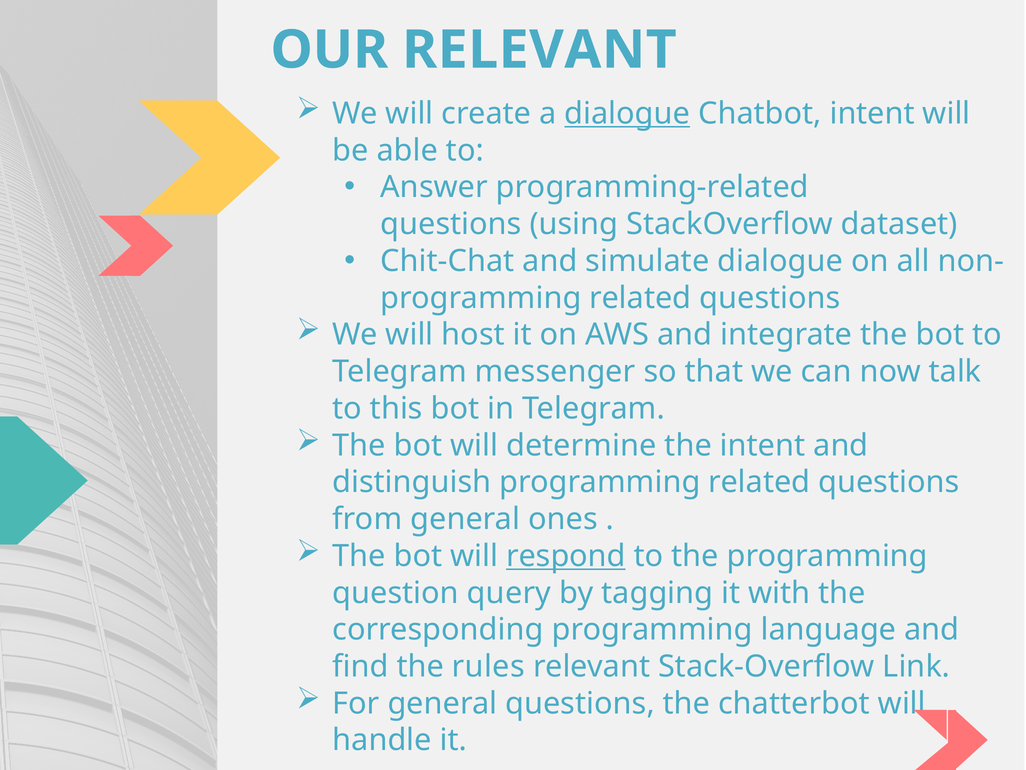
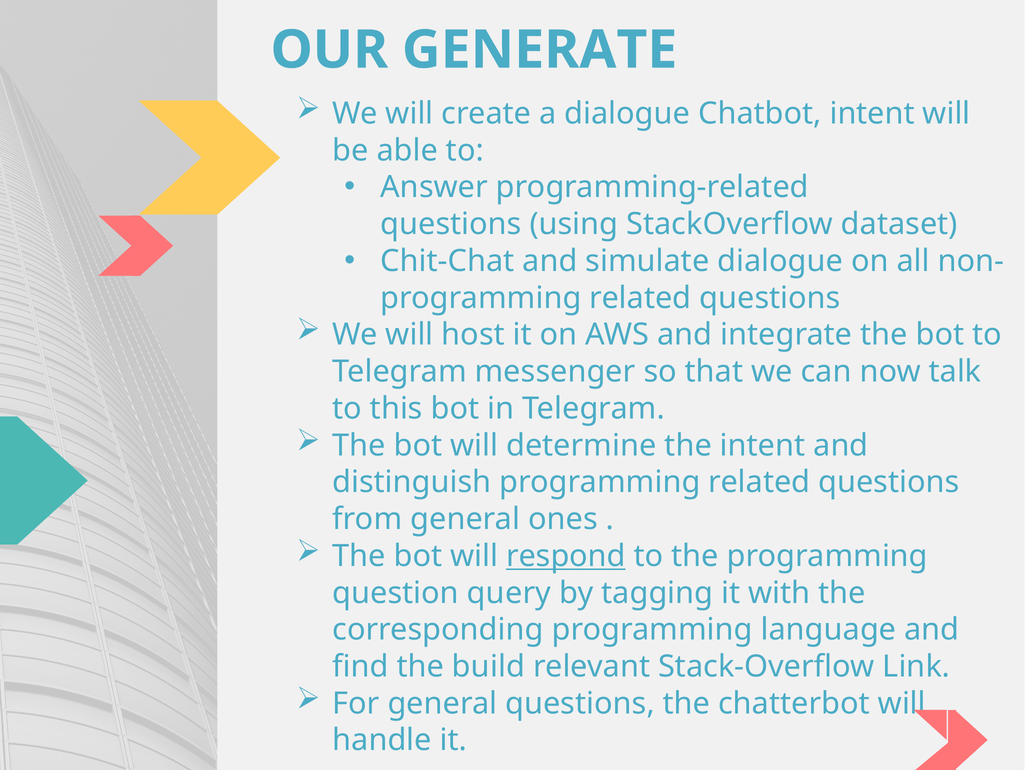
OUR RELEVANT: RELEVANT -> GENERATE (540, 50)
dialogue underline: present -> none (627, 113)
rules: rules -> build (488, 666)
